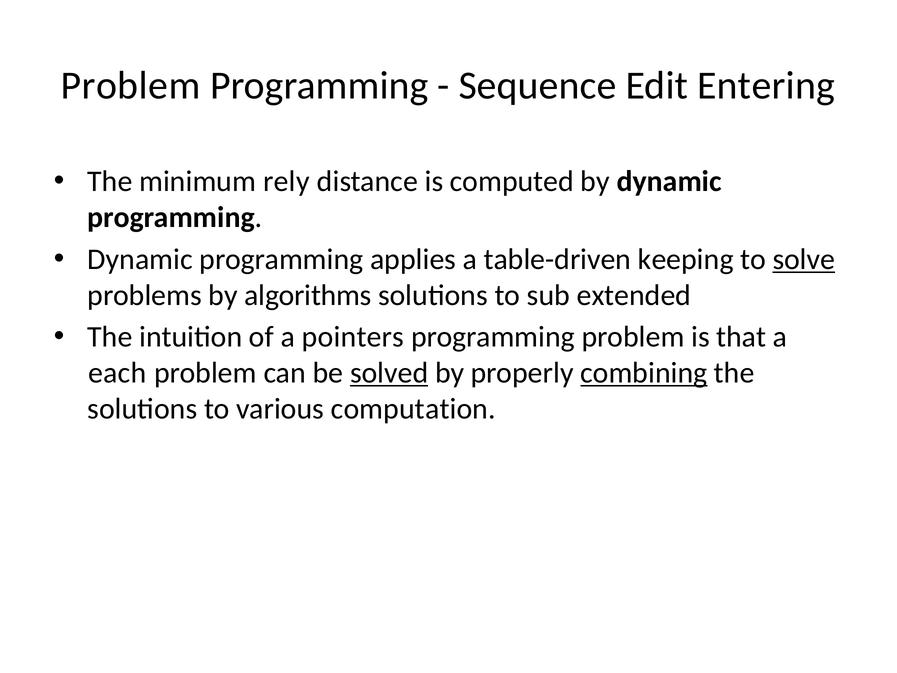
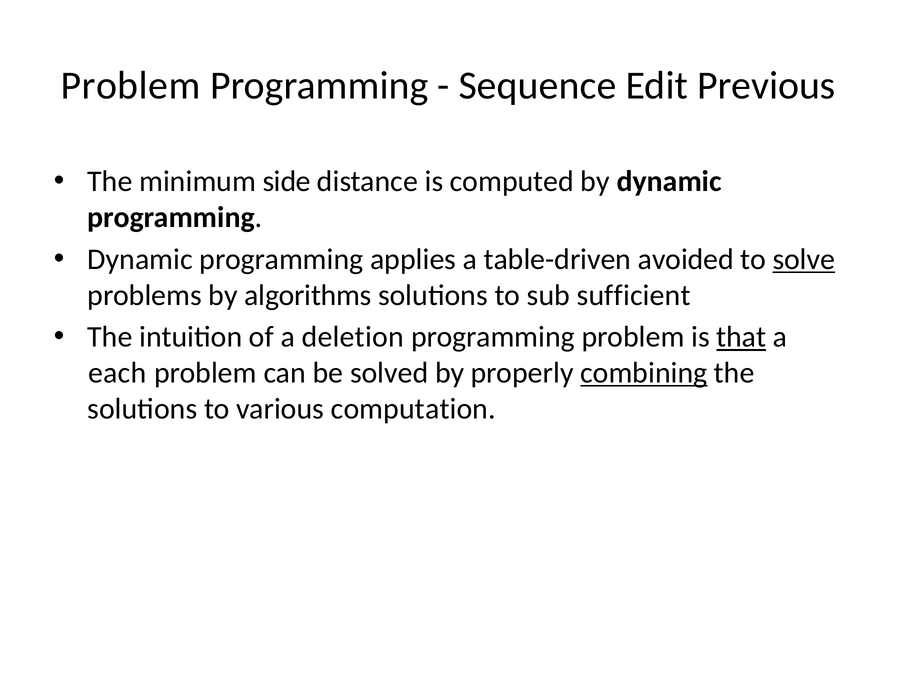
Entering: Entering -> Previous (766, 86)
rely: rely -> side (287, 182)
keeping: keeping -> avoided (686, 259)
extended: extended -> sufficient (634, 295)
pointers: pointers -> deletion (353, 337)
that underline: none -> present (741, 337)
solved underline: present -> none (389, 373)
